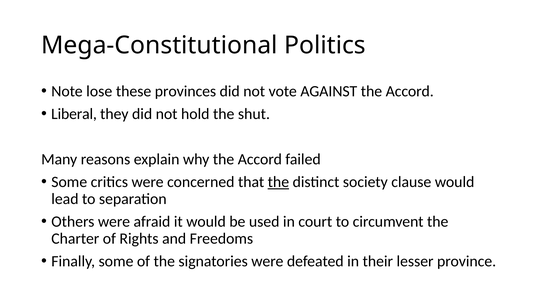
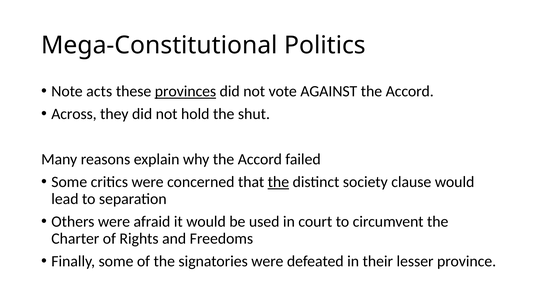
lose: lose -> acts (99, 91)
provinces underline: none -> present (185, 91)
Liberal: Liberal -> Across (74, 114)
